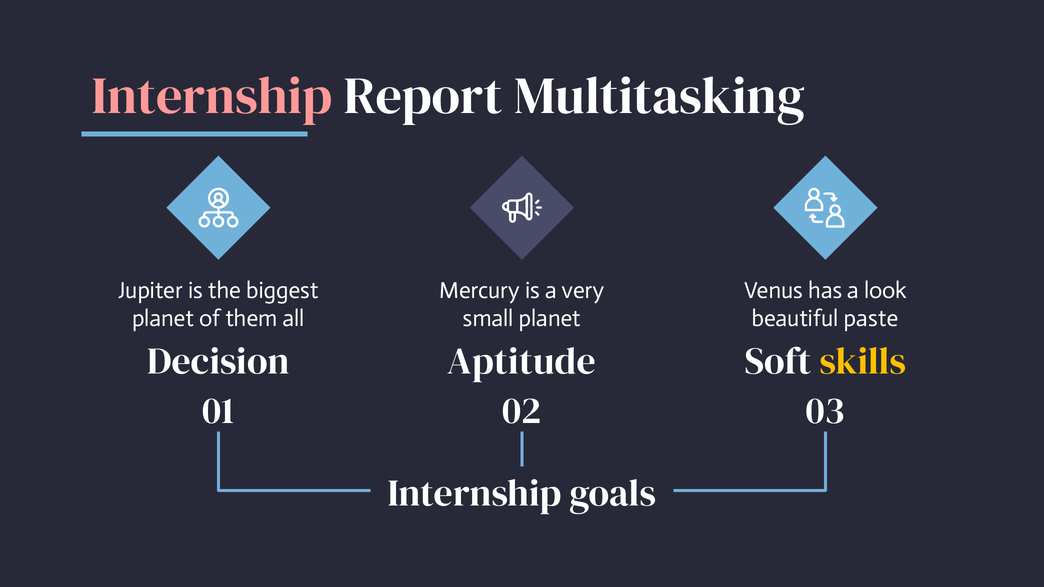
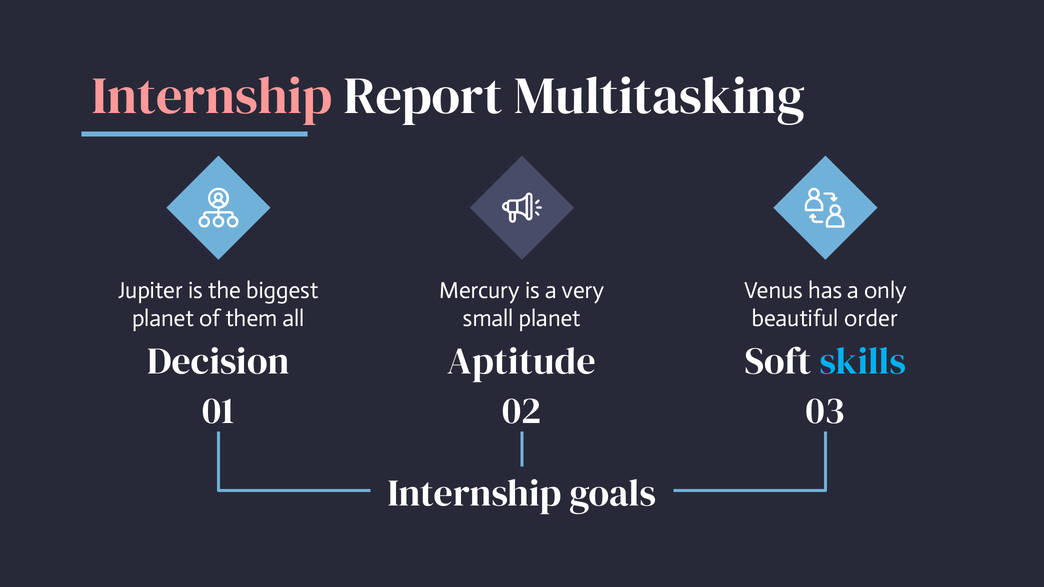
look: look -> only (885, 291)
paste: paste -> order (871, 319)
skills colour: yellow -> light blue (863, 362)
